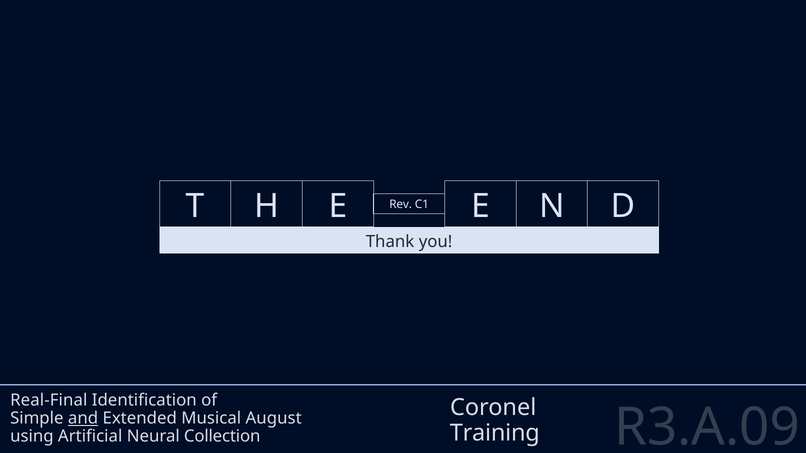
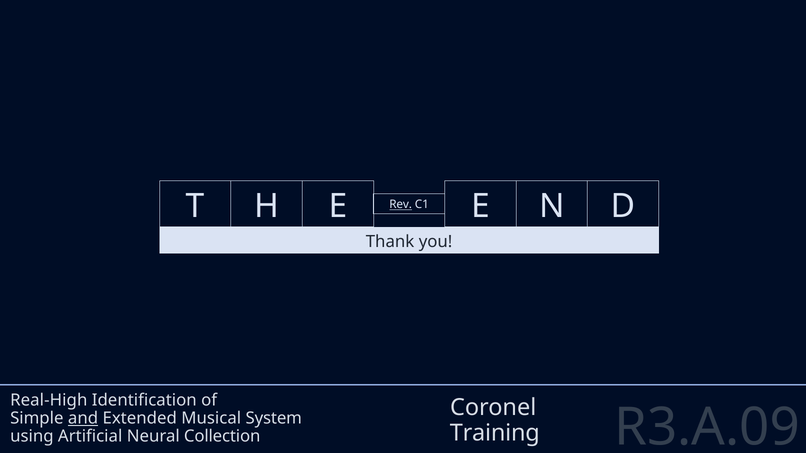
Rev underline: none -> present (401, 205)
Real-Final: Real-Final -> Real-High (49, 400)
August: August -> System (274, 419)
